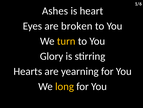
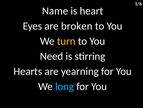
Ashes: Ashes -> Name (55, 11)
Glory: Glory -> Need (52, 56)
long colour: yellow -> light blue (65, 86)
